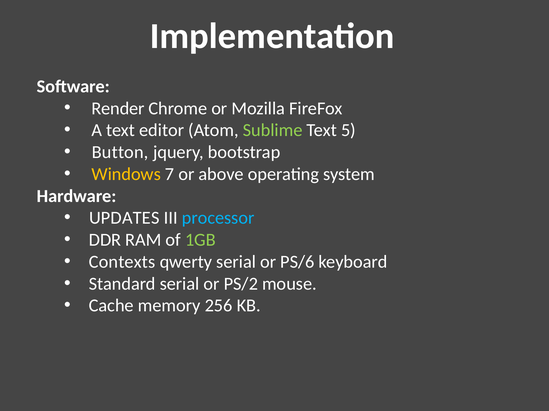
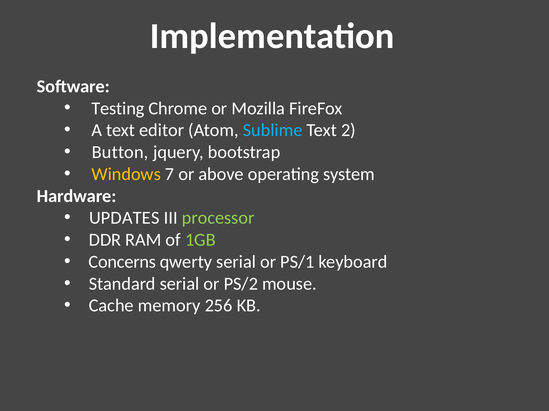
Render: Render -> Testing (118, 109)
Sublime colour: light green -> light blue (273, 130)
5: 5 -> 2 (348, 130)
processor colour: light blue -> light green (218, 218)
Contexts: Contexts -> Concerns (122, 262)
PS/6: PS/6 -> PS/1 (297, 262)
